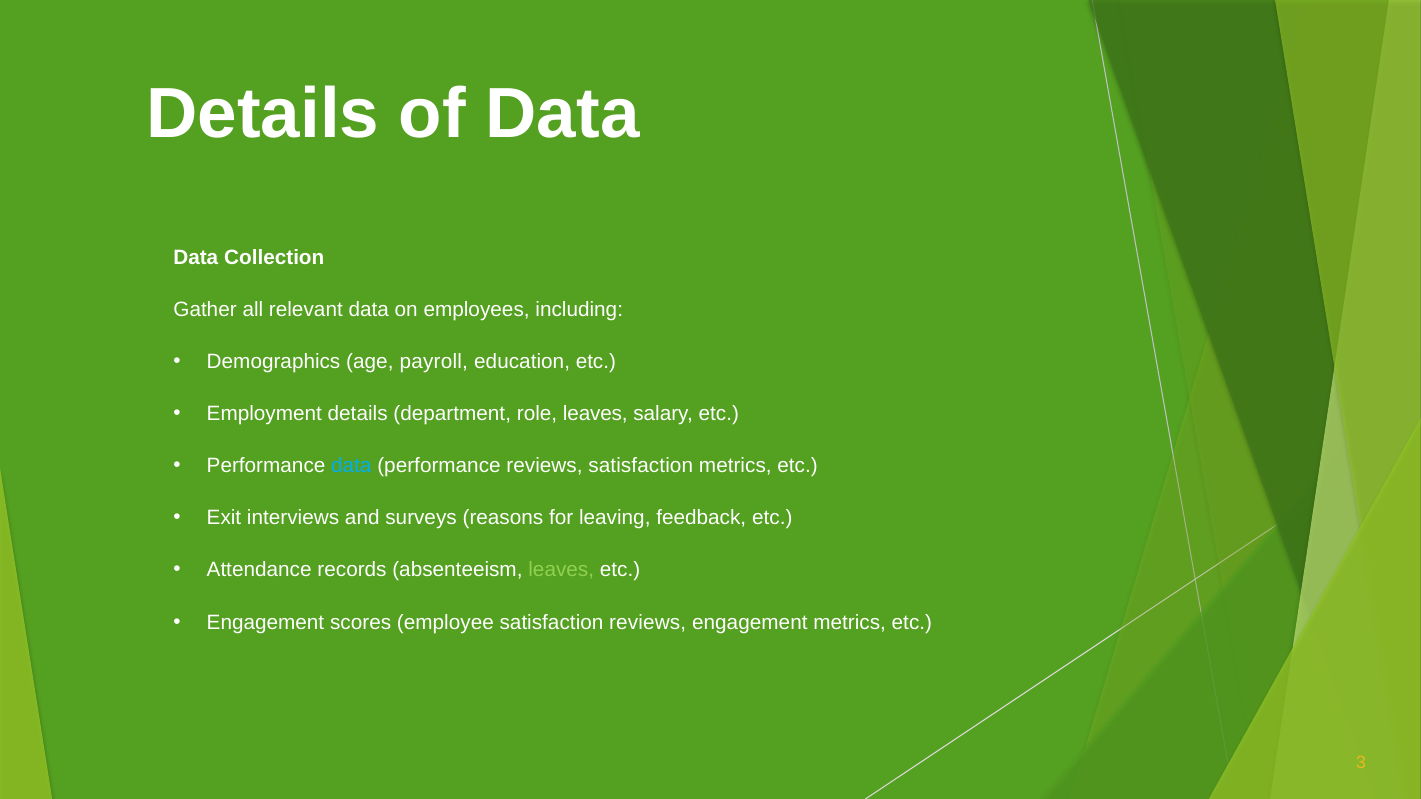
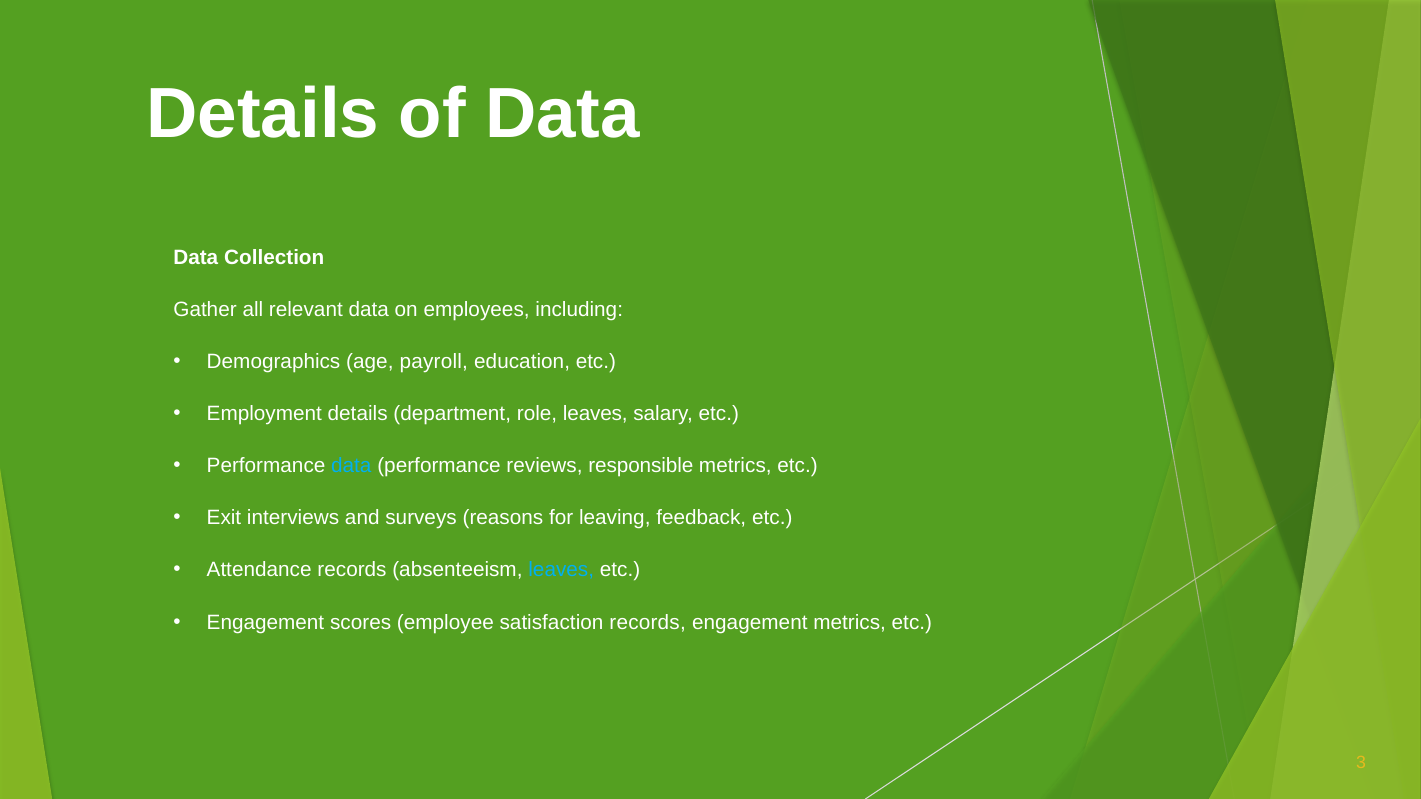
reviews satisfaction: satisfaction -> responsible (641, 466)
leaves colour: light green -> light blue (561, 570)
satisfaction reviews: reviews -> records (648, 622)
